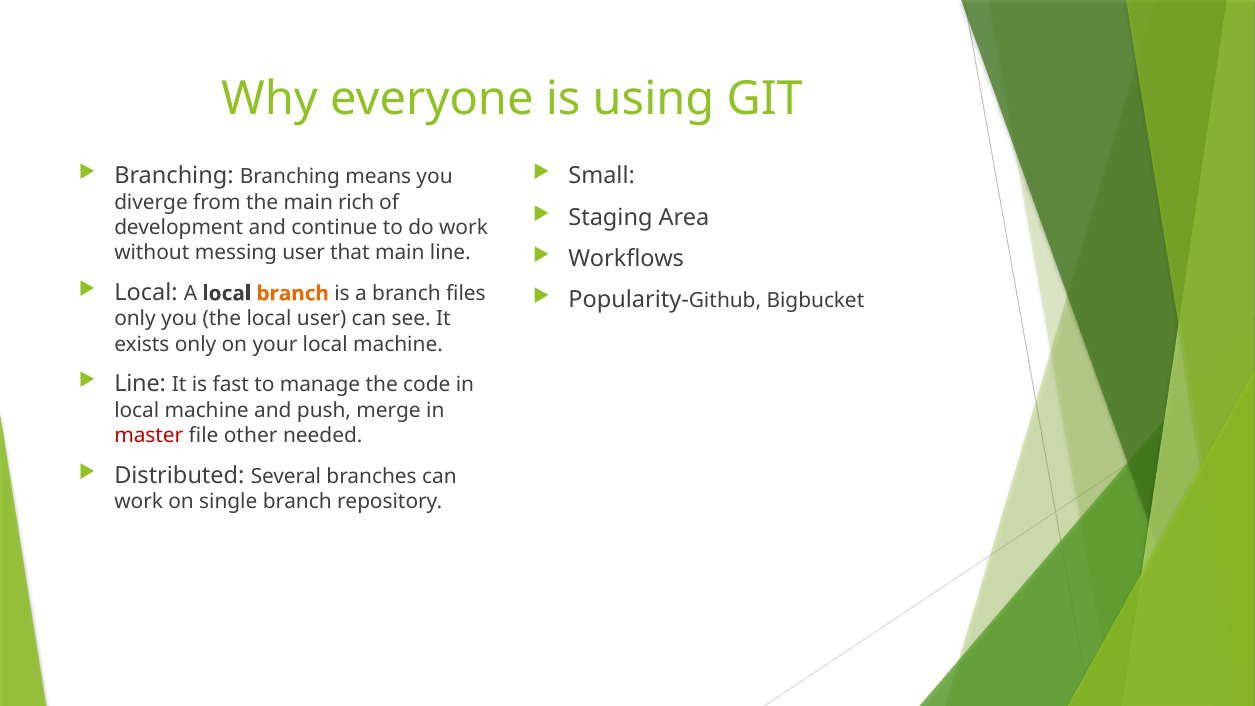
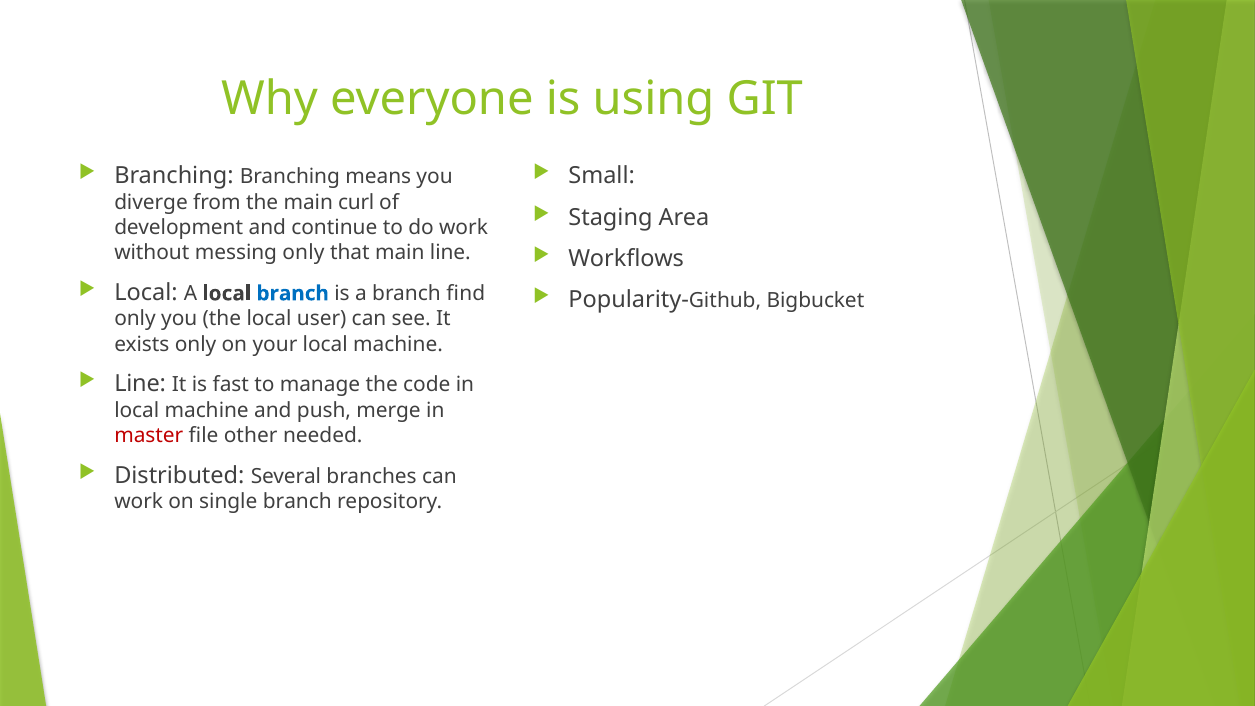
rich: rich -> curl (356, 202)
messing user: user -> only (303, 253)
branch colour: orange -> blue (293, 293)
files: files -> find (466, 293)
